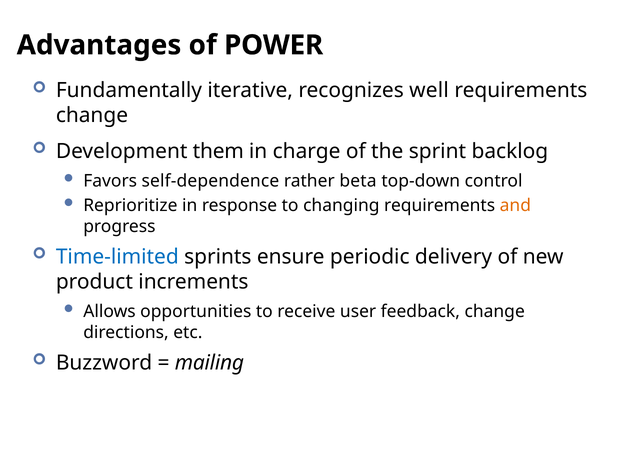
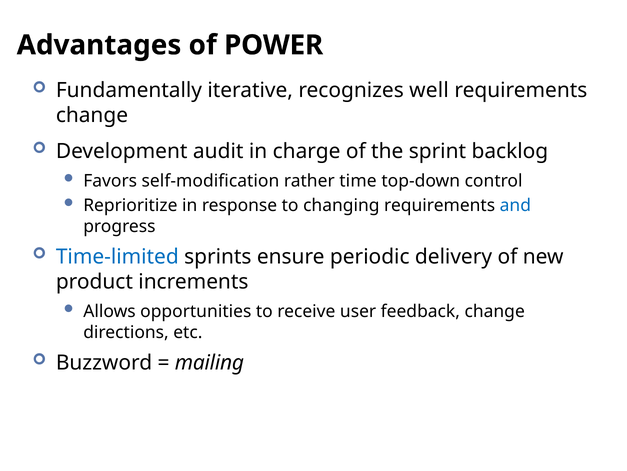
them: them -> audit (218, 151)
self-dependence: self-dependence -> self-modification (210, 181)
beta: beta -> time (358, 181)
and colour: orange -> blue (515, 205)
